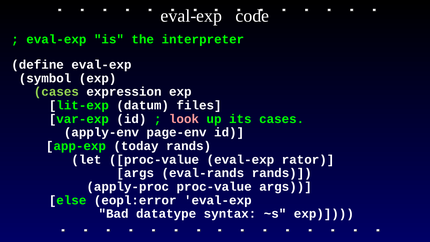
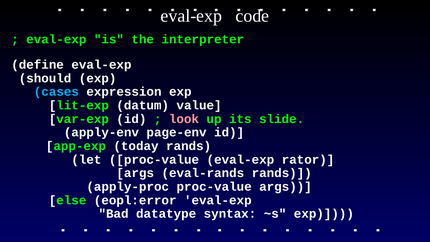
symbol: symbol -> should (45, 78)
cases colour: light green -> light blue (56, 92)
files: files -> value (199, 105)
its cases: cases -> slide (282, 119)
